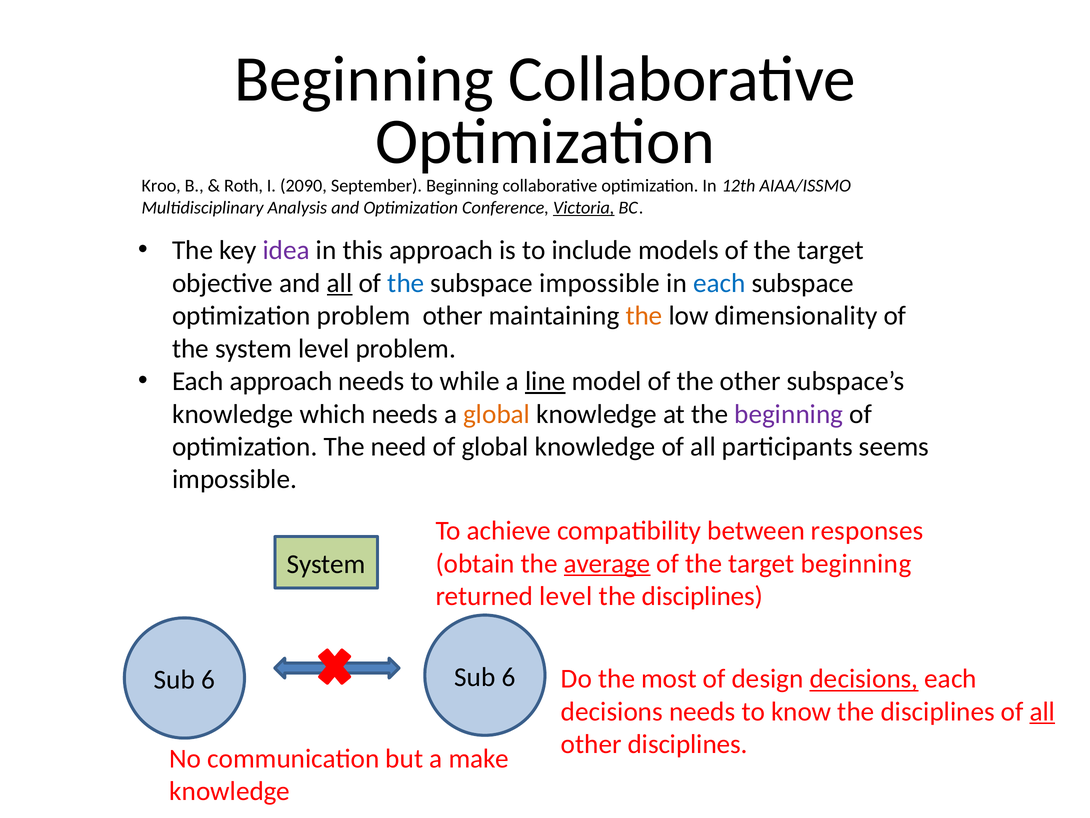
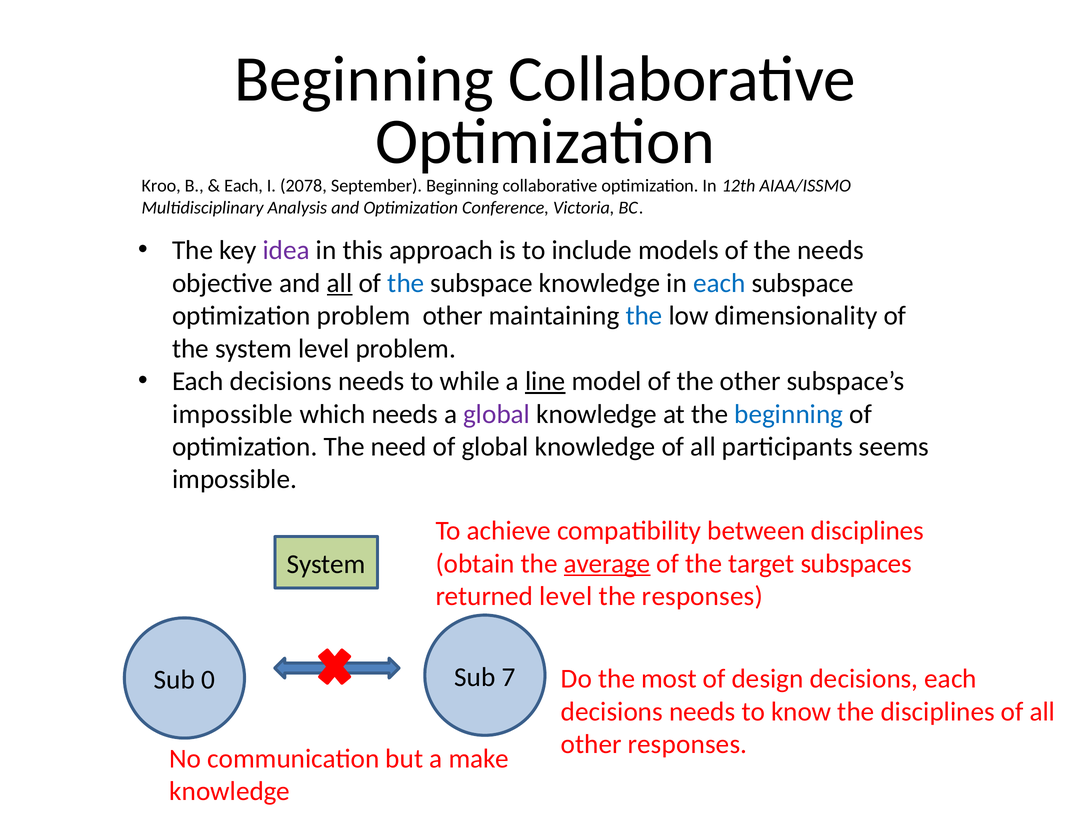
Roth: Roth -> Each (244, 186)
2090: 2090 -> 2078 (303, 186)
Victoria underline: present -> none (584, 208)
models of the target: target -> needs (830, 250)
subspace impossible: impossible -> knowledge (599, 283)
the colour: orange -> blue (644, 316)
approach: approach -> decisions (281, 381)
knowledge: knowledge -> impossible (233, 414)
global colour: orange -> purple (497, 414)
beginning colour: purple -> blue (789, 414)
between responses: responses -> disciplines (867, 531)
target beginning: beginning -> subspaces (856, 563)
disciplines: disciplines -> responses (702, 596)
decisions underline: present -> none (864, 678)
6: 6 -> 0 (208, 679)
6: 6 -> 7 (508, 677)
all underline: present -> none (1042, 711)
other disciplines: disciplines -> responses (687, 744)
